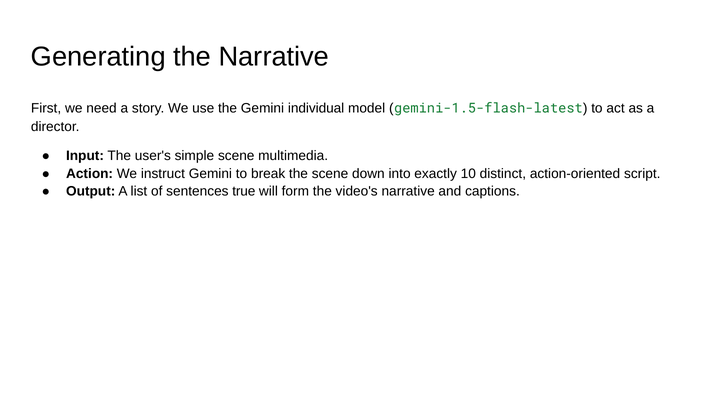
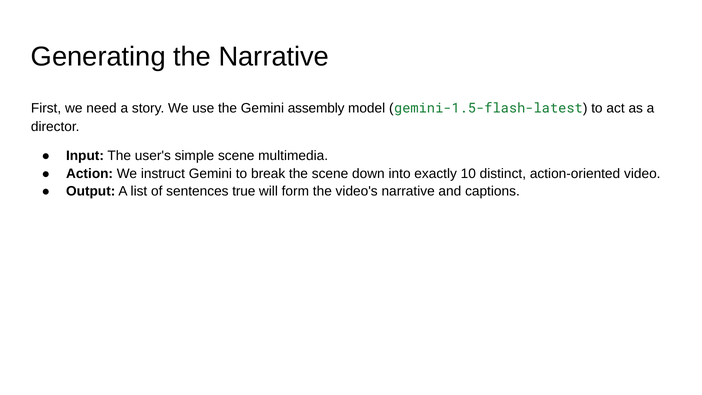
individual: individual -> assembly (316, 108)
script: script -> video (642, 173)
